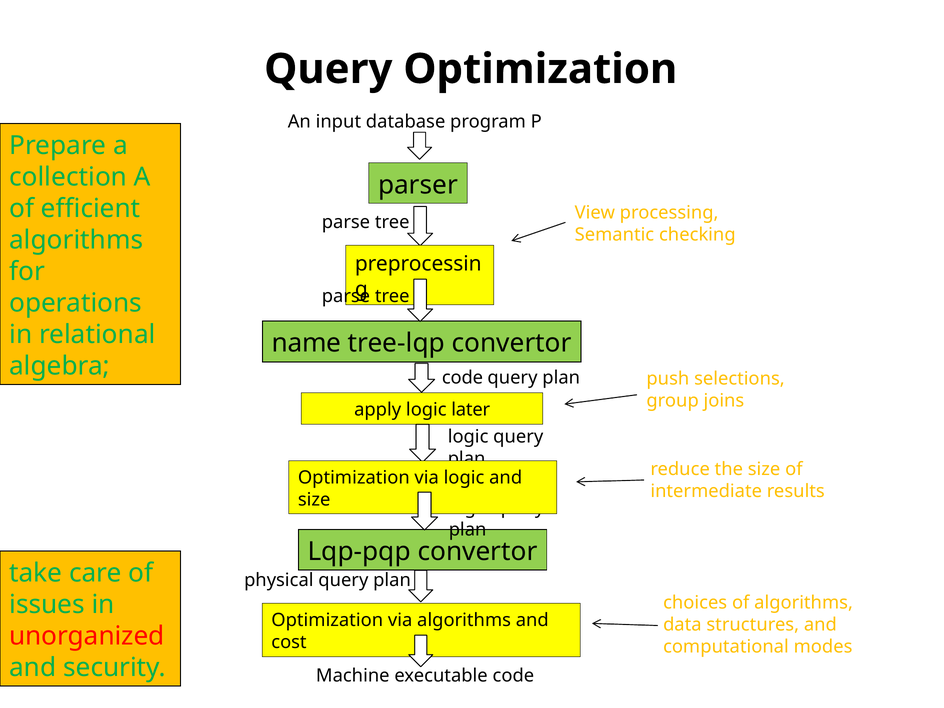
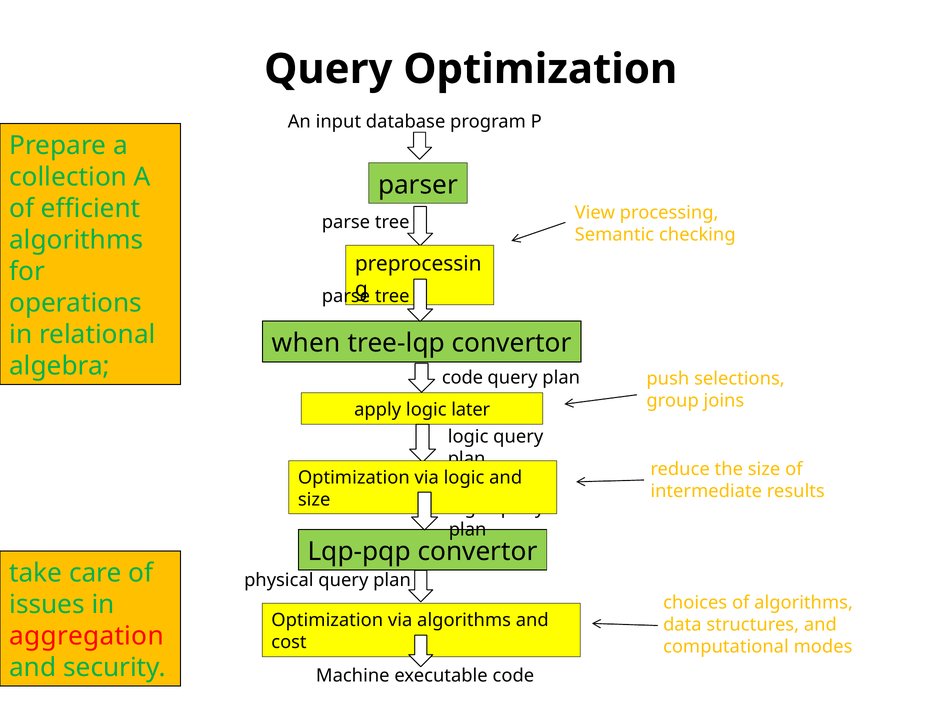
name: name -> when (306, 343)
unorganized: unorganized -> aggregation (87, 636)
